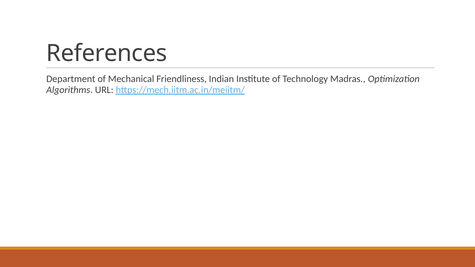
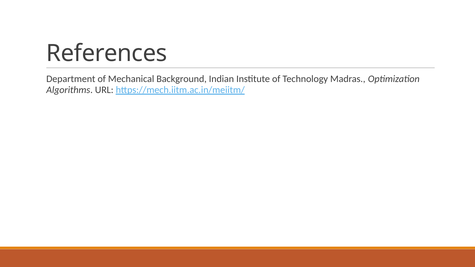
Friendliness: Friendliness -> Background (182, 79)
